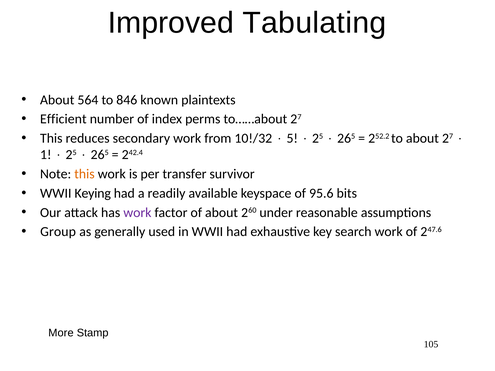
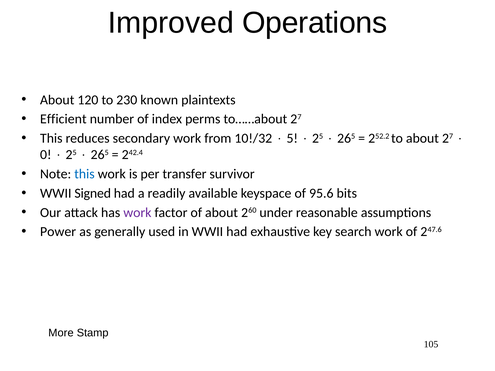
Tabulating: Tabulating -> Operations (315, 23)
564: 564 -> 120 (88, 100)
846: 846 -> 230 (127, 100)
1: 1 -> 0 (46, 155)
this colour: orange -> blue (84, 174)
Keying: Keying -> Signed (93, 193)
Group: Group -> Power (58, 232)
